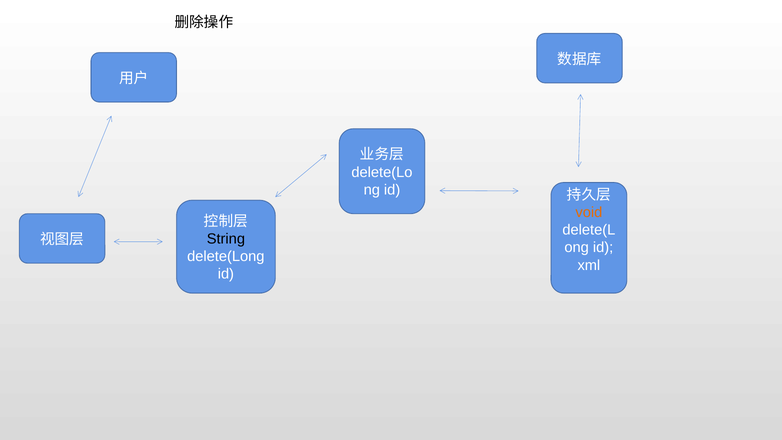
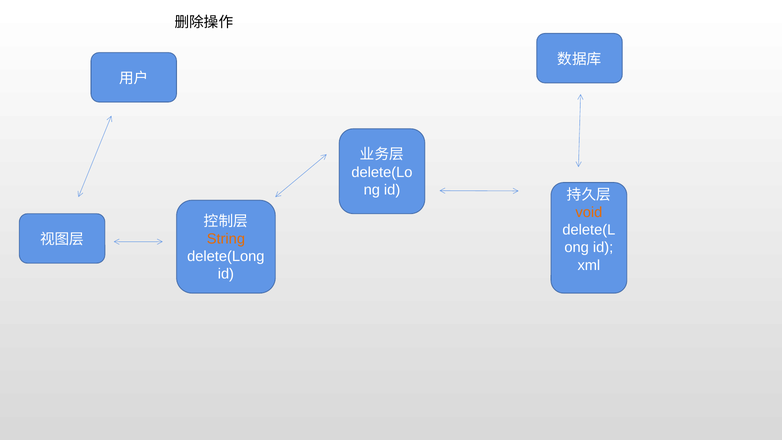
String colour: black -> orange (226, 239)
